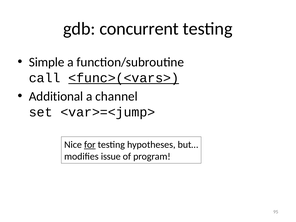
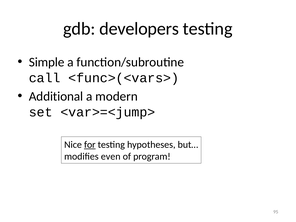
concurrent: concurrent -> developers (139, 29)
<func>(<vars> underline: present -> none (124, 78)
channel: channel -> modern (117, 96)
issue: issue -> even (111, 157)
